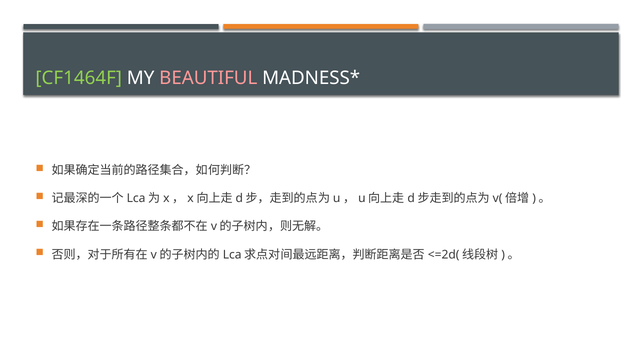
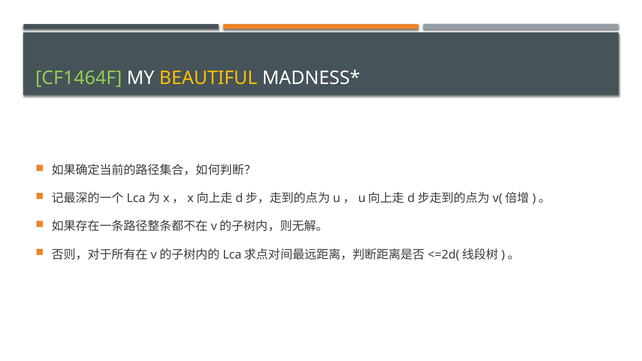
BEAUTIFUL colour: pink -> yellow (208, 78)
